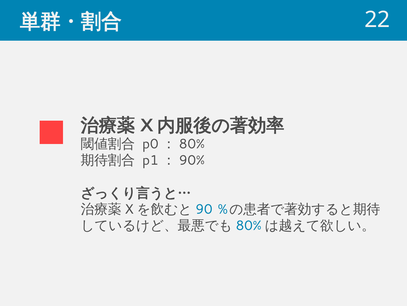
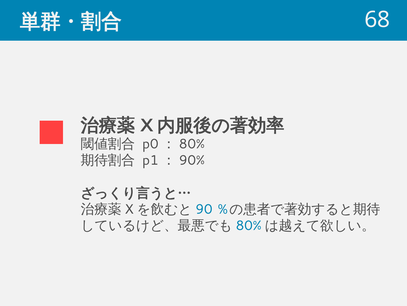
22: 22 -> 68 (377, 20)
